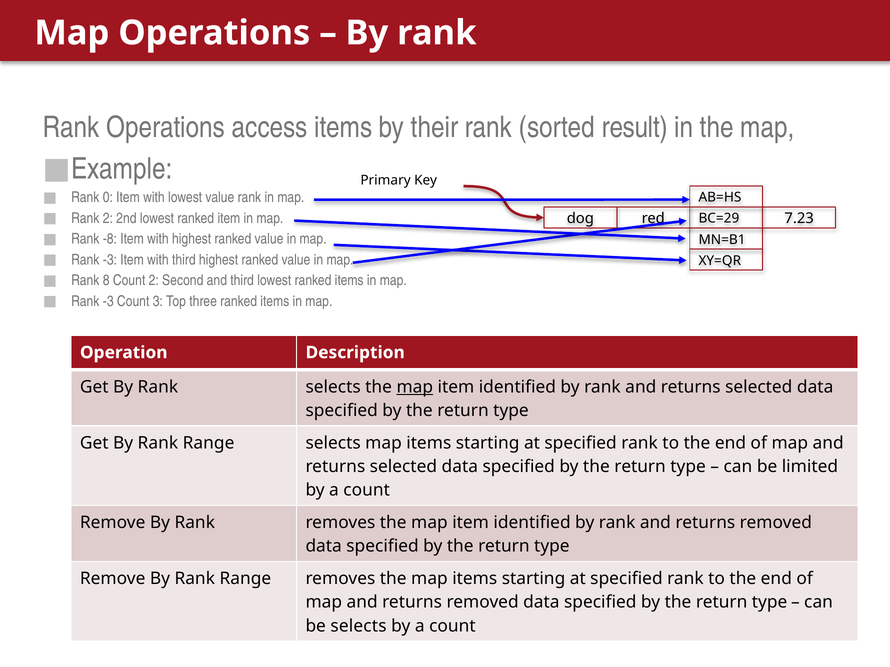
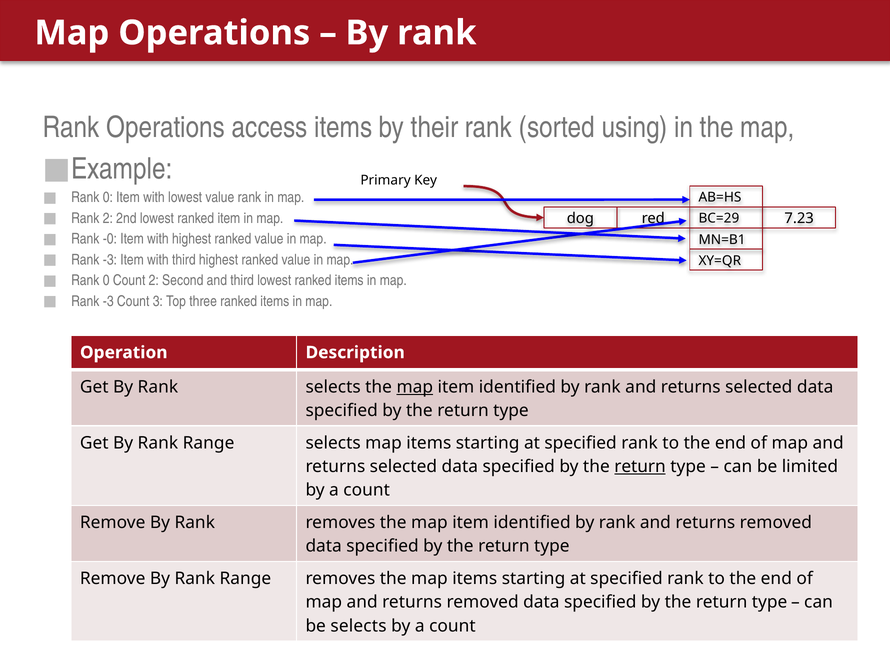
result: result -> using (635, 127)
-8: -8 -> -0 (110, 239)
8: 8 -> 0 (106, 281)
return underline: none -> present (640, 467)
